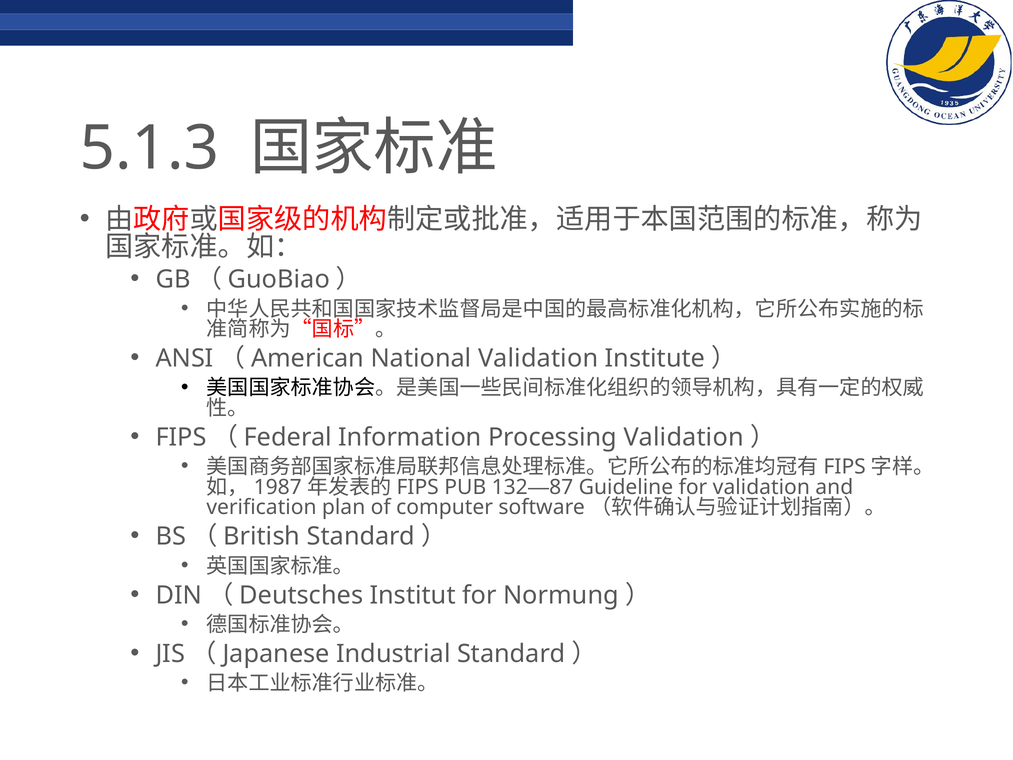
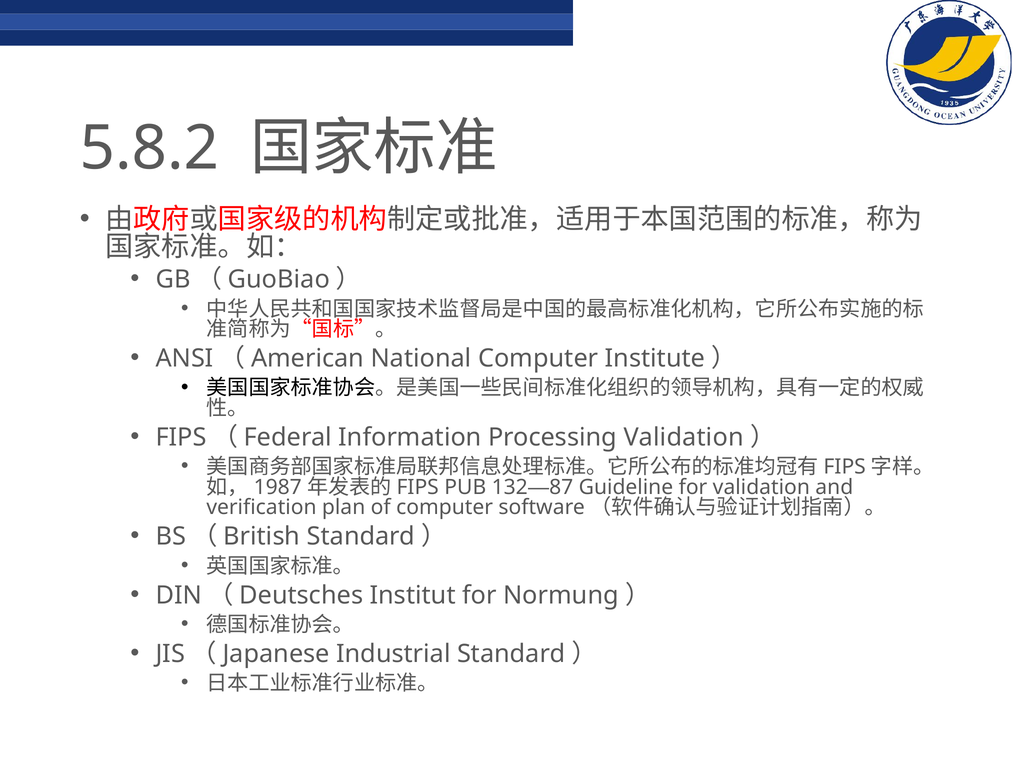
5.1.3: 5.1.3 -> 5.8.2 (149, 148)
National Validation: Validation -> Computer (538, 358)
